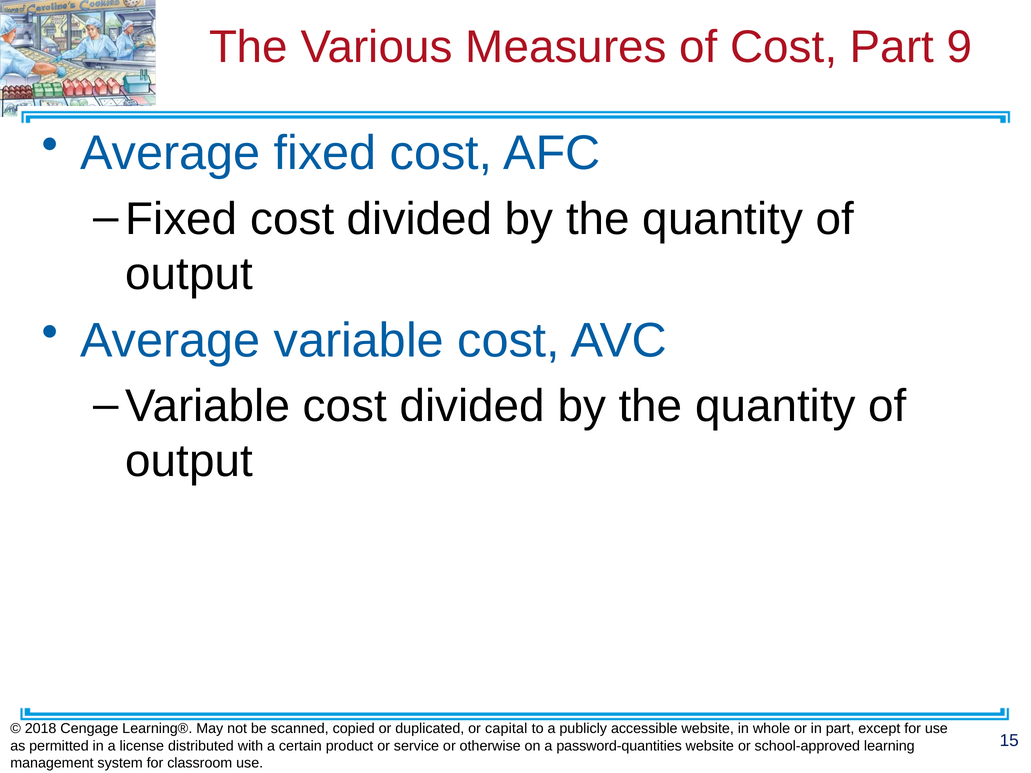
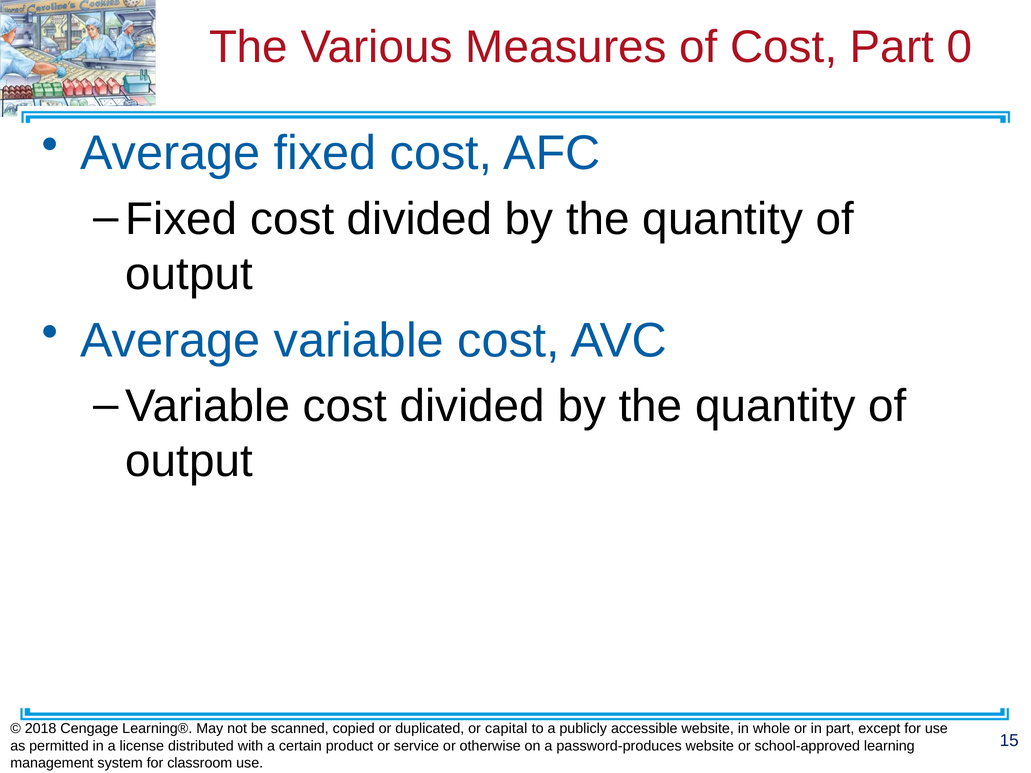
9: 9 -> 0 (959, 47)
password-quantities: password-quantities -> password-produces (619, 746)
